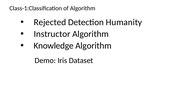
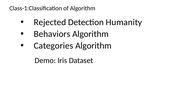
Instructor: Instructor -> Behaviors (52, 34)
Knowledge: Knowledge -> Categories (53, 46)
